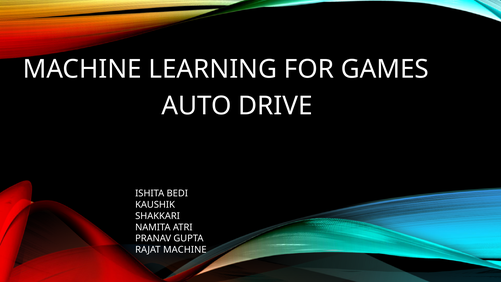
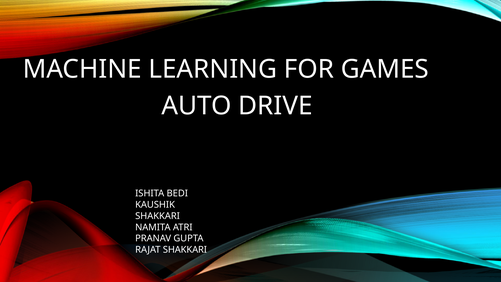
RAJAT MACHINE: MACHINE -> SHAKKARI (185, 250)
